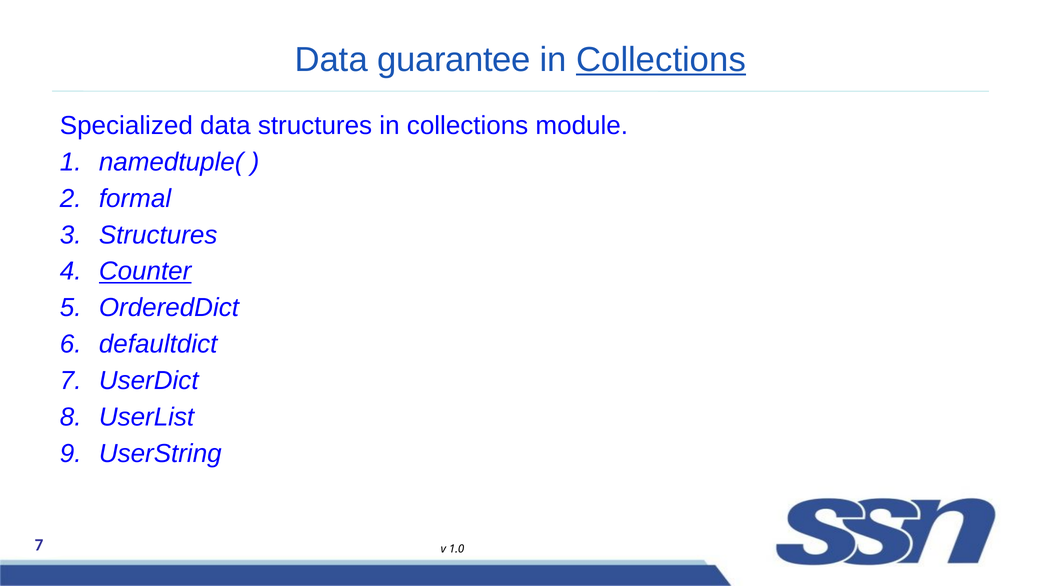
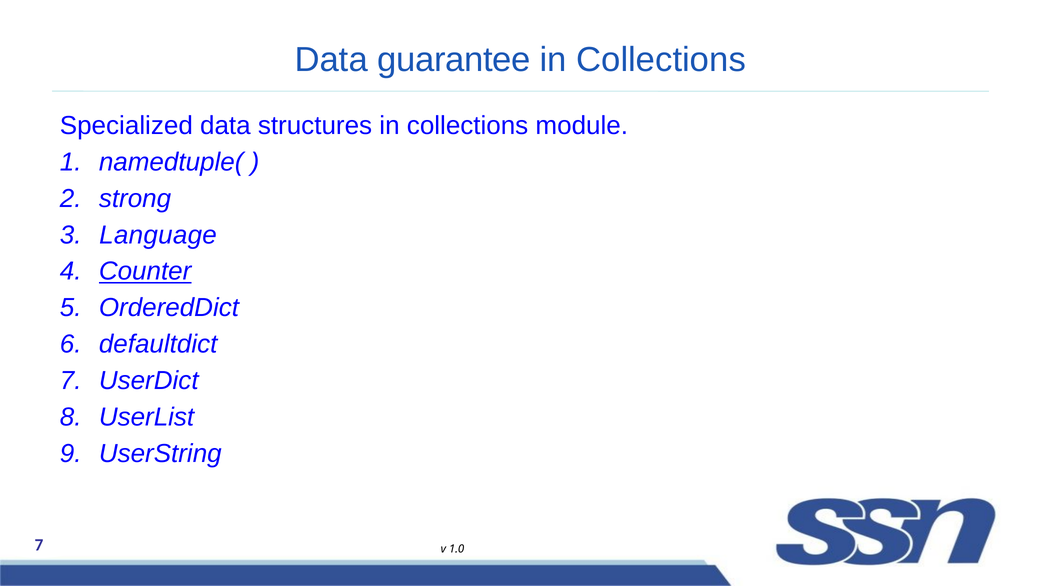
Collections underline: present -> none (661, 60)
formal: formal -> strong (135, 198)
Structures: Structures -> Language (158, 235)
